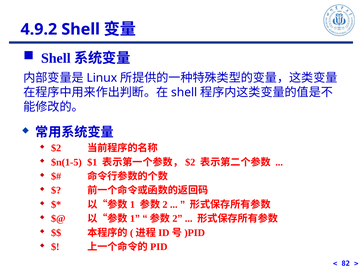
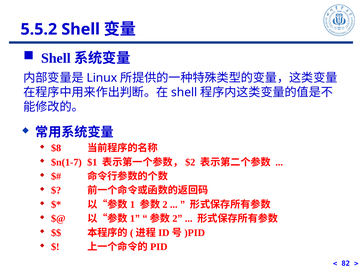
4.9.2: 4.9.2 -> 5.5.2 (39, 29)
$2: $2 -> $8 (56, 148)
$n(1-5: $n(1-5 -> $n(1-7 (66, 162)
